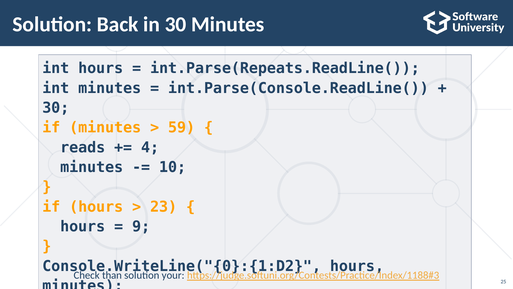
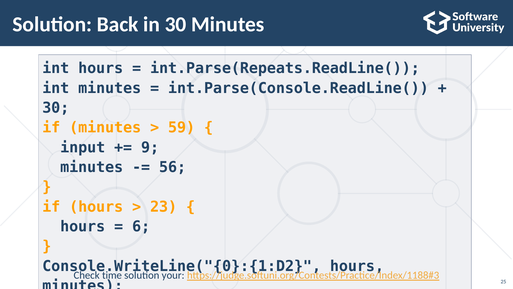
reads: reads -> input (83, 147)
4: 4 -> 9 (150, 147)
10: 10 -> 56 (173, 167)
9: 9 -> 6 (141, 226)
than: than -> time (112, 275)
